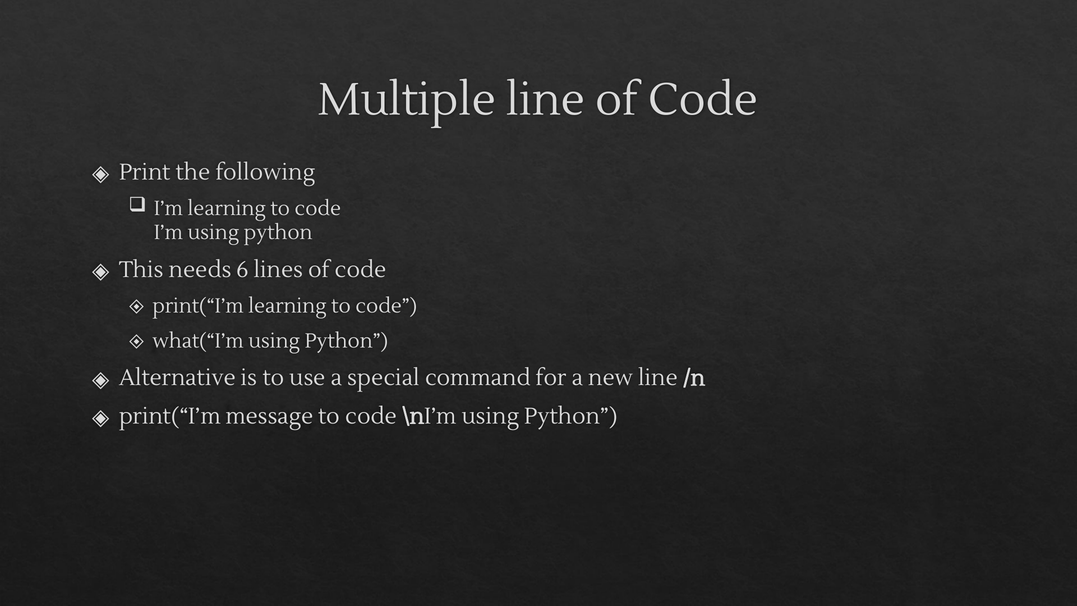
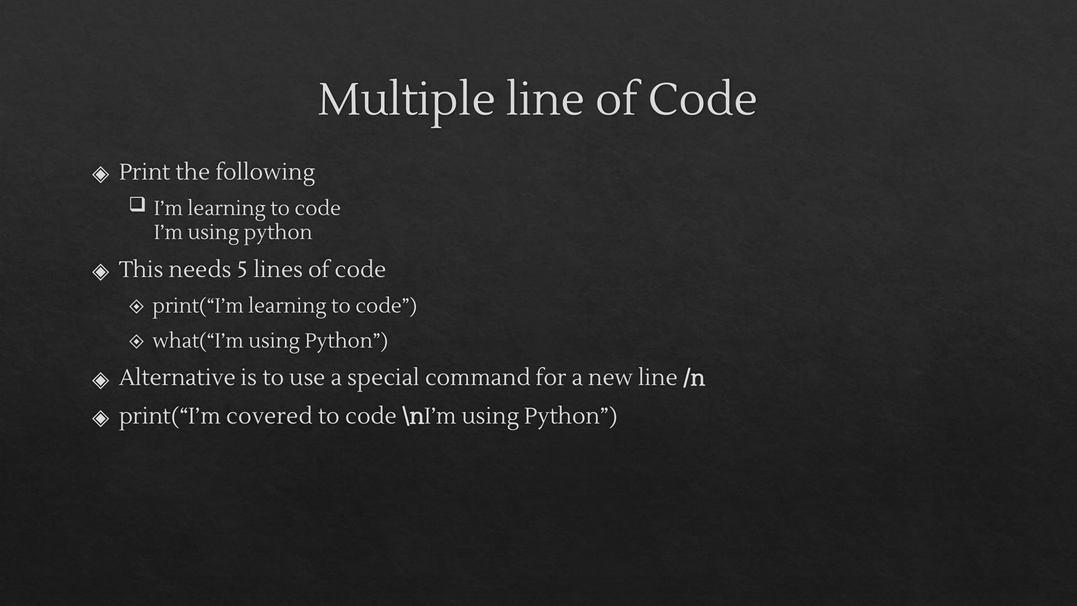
6: 6 -> 5 (242, 270)
message: message -> covered (269, 416)
